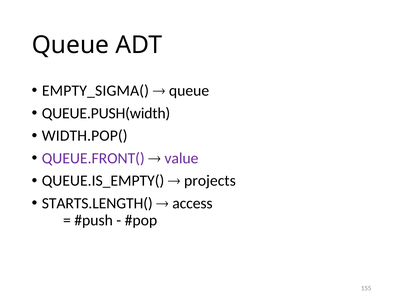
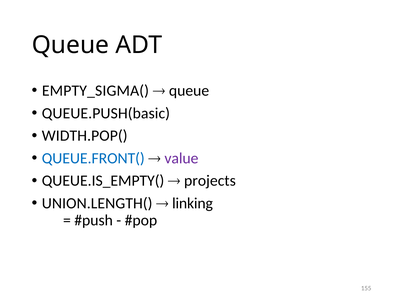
QUEUE.PUSH(width: QUEUE.PUSH(width -> QUEUE.PUSH(basic (106, 113)
QUEUE.FRONT( colour: purple -> blue (93, 158)
STARTS.LENGTH(: STARTS.LENGTH( -> UNION.LENGTH( (97, 203)
access: access -> linking (192, 203)
